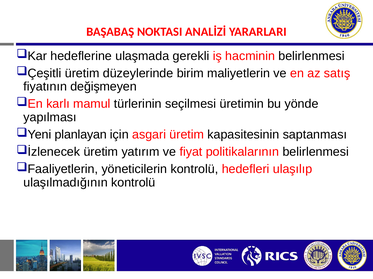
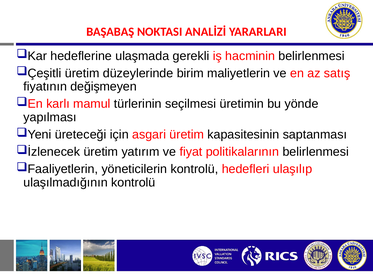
planlayan: planlayan -> üreteceği (81, 135)
